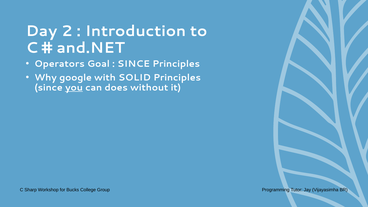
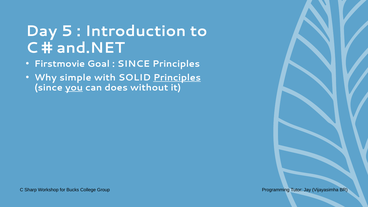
2: 2 -> 5 (67, 31)
Operators: Operators -> Firstmovie (60, 64)
google: google -> simple (75, 78)
Principles underline: none -> present (177, 78)
